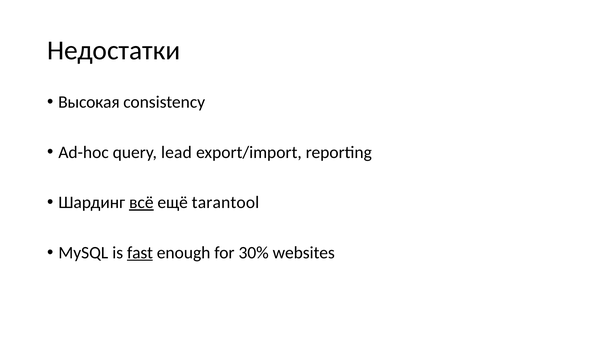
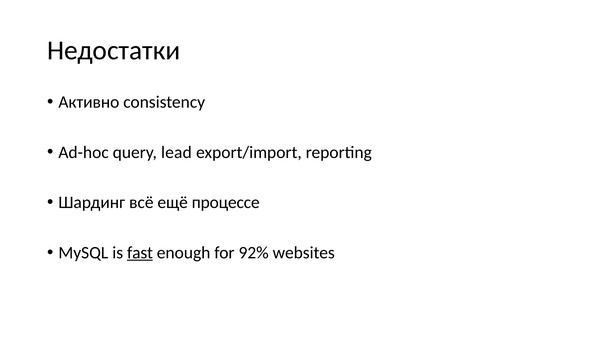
Высокая: Высокая -> Активно (89, 102)
всё underline: present -> none (141, 202)
tarantool: tarantool -> процессе (226, 202)
30%: 30% -> 92% (254, 253)
